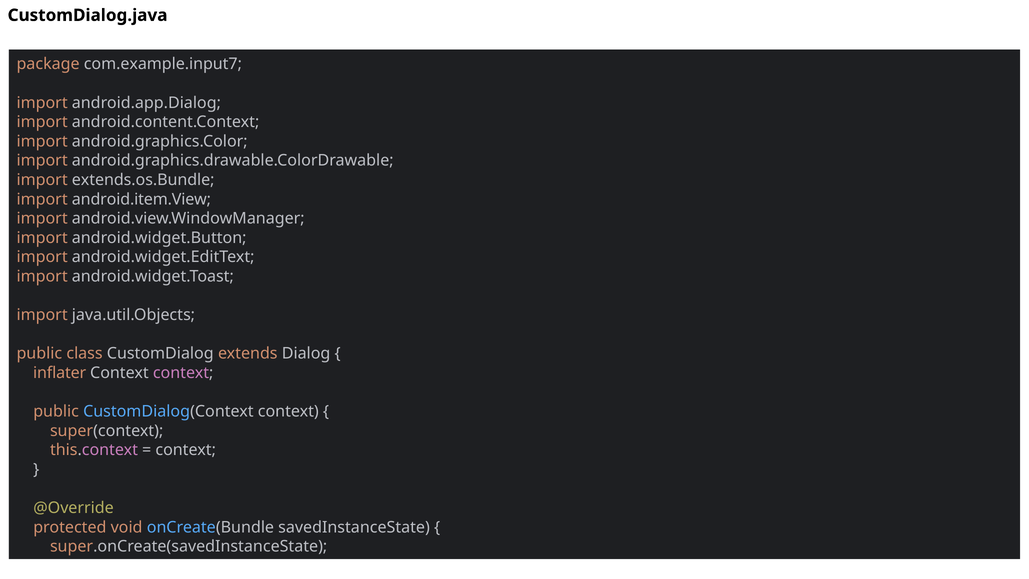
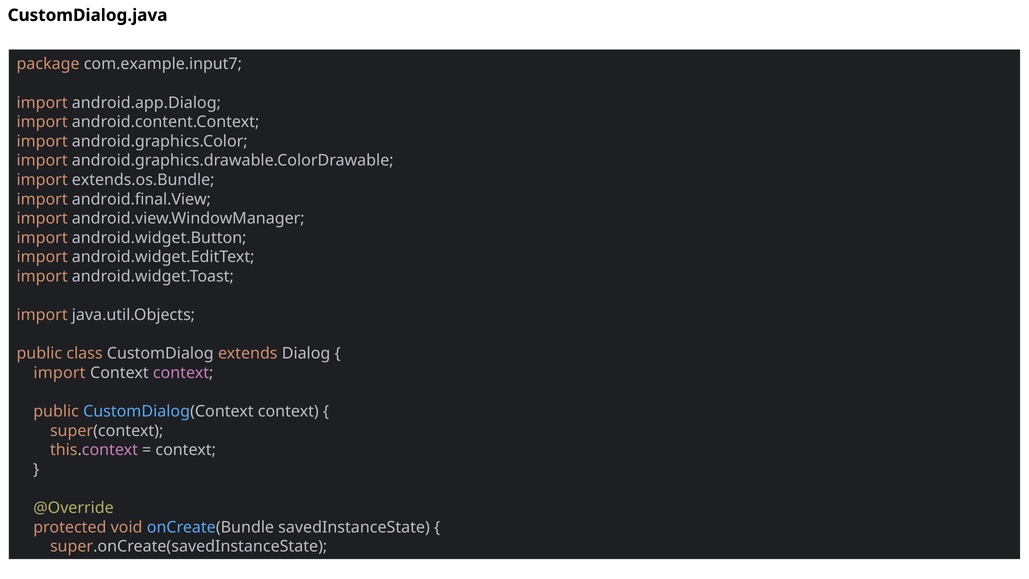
android.item.View: android.item.View -> android.final.View (141, 199)
inflater: inflater -> import (60, 373)
